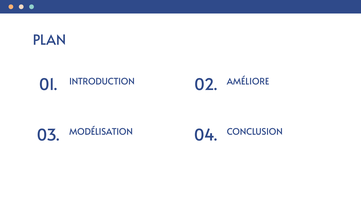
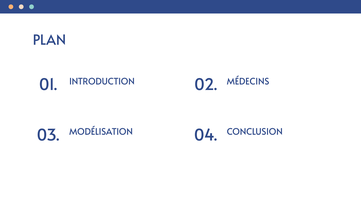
AMÉLIORE: AMÉLIORE -> MÉDECINS (248, 82)
